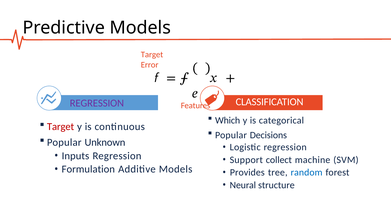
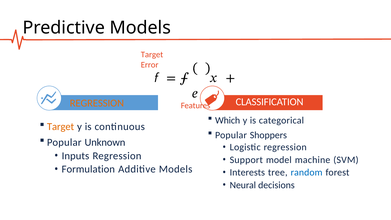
REGRESSION colour: purple -> orange (97, 103)
Target colour: red -> orange (61, 126)
Decisions: Decisions -> Shoppers (268, 135)
collect: collect -> model (279, 160)
Provides: Provides -> Interests (247, 172)
structure: structure -> decisions (276, 185)
